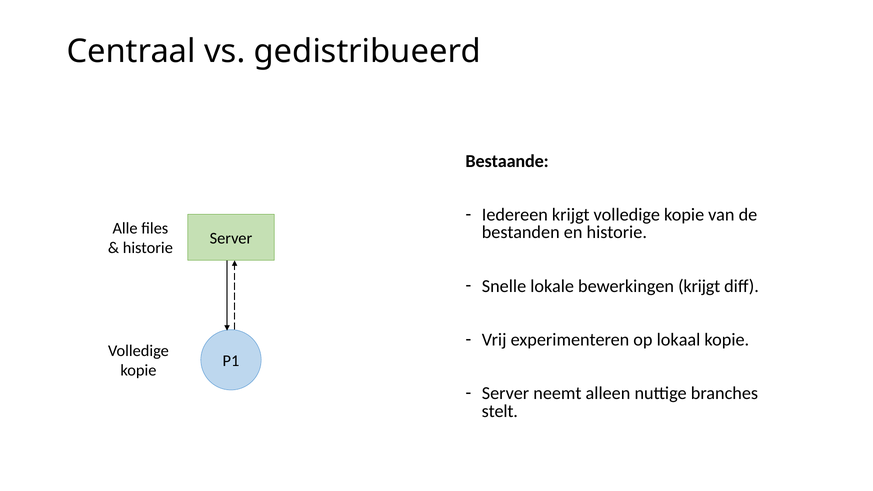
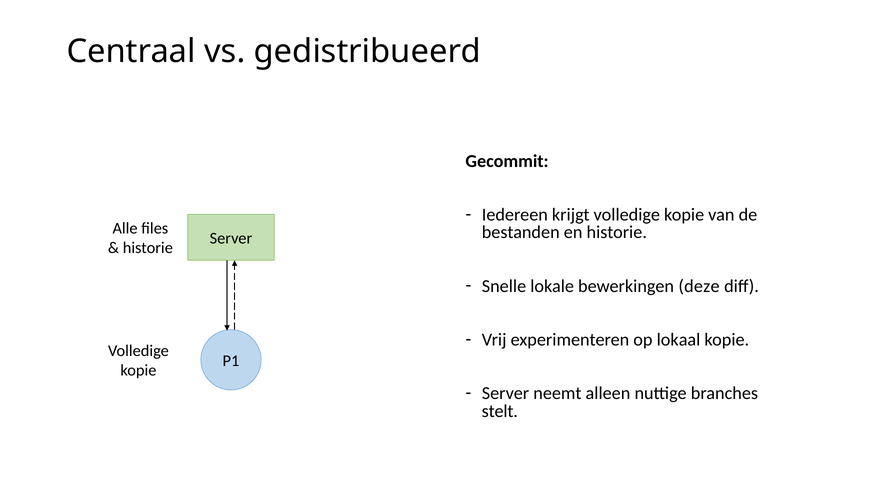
Bestaande: Bestaande -> Gecommit (507, 161)
bewerkingen krijgt: krijgt -> deze (699, 286)
